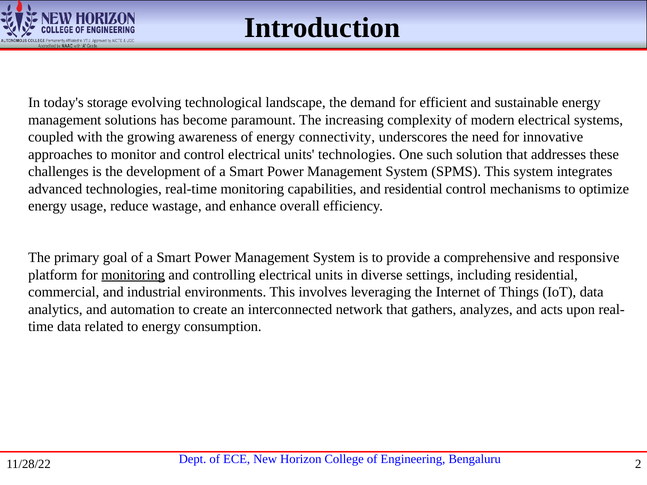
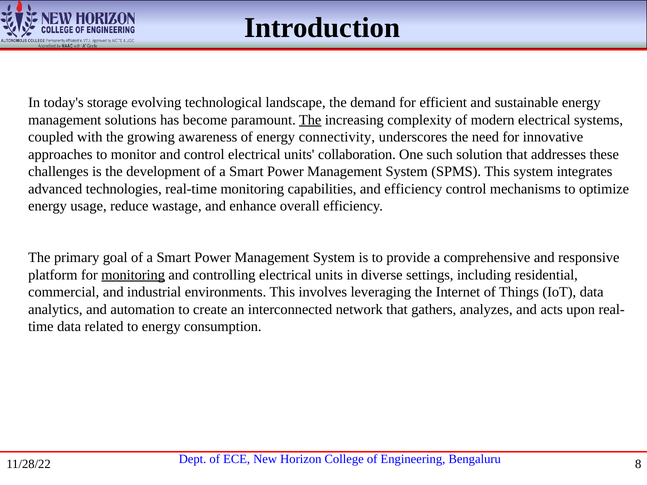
The underline: none -> present (310, 120)
units technologies: technologies -> collaboration (357, 154)
and residential: residential -> efficiency (413, 189)
2: 2 -> 8 (638, 465)
